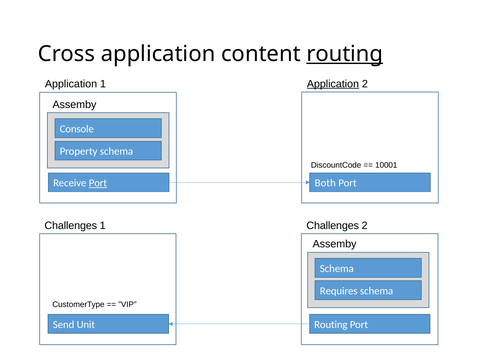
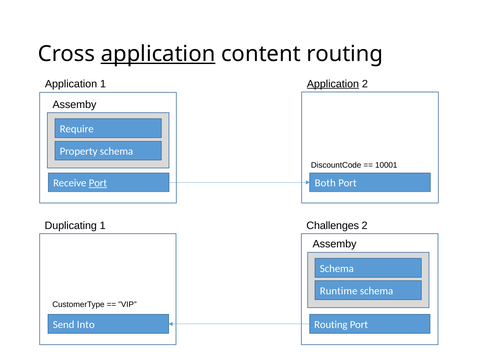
application underline: none -> present (158, 54)
routing underline: present -> none (345, 54)
Console: Console -> Require (77, 129)
Challenges: Challenges -> Duplicating (71, 226)
Requires: Requires -> Runtime (339, 291)
Unit: Unit -> Into (86, 325)
